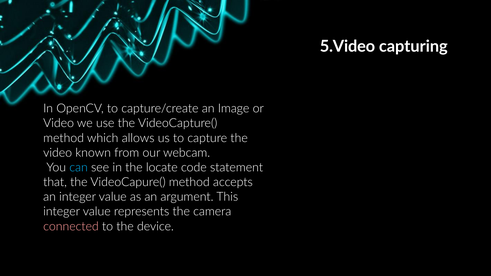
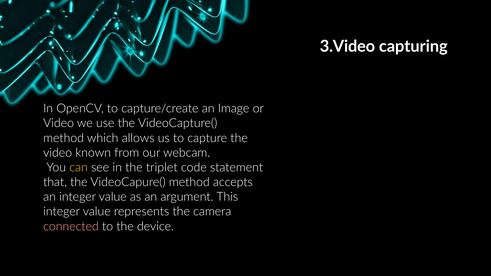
5.Video: 5.Video -> 3.Video (347, 46)
can colour: light blue -> yellow (79, 168)
locate: locate -> triplet (162, 168)
